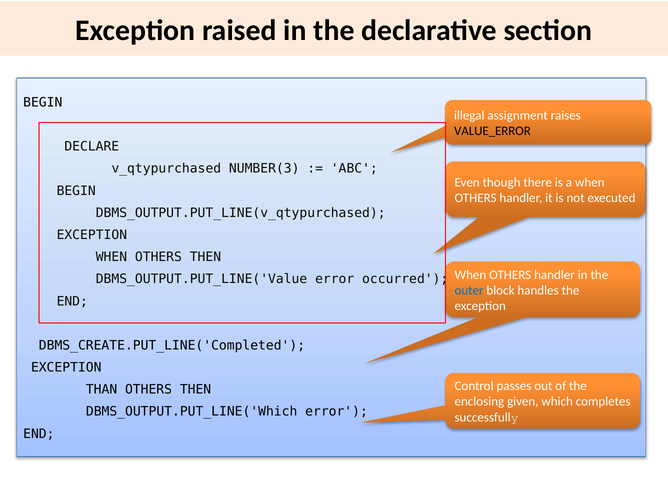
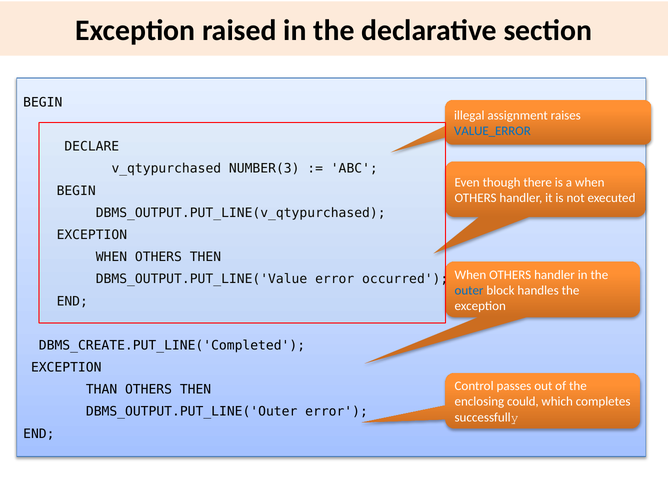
VALUE_ERROR colour: black -> blue (492, 131)
given: given -> could (523, 402)
DBMS_OUTPUT.PUT_LINE('Which: DBMS_OUTPUT.PUT_LINE('Which -> DBMS_OUTPUT.PUT_LINE('Outer (192, 412)
